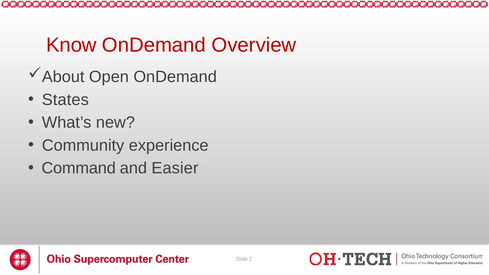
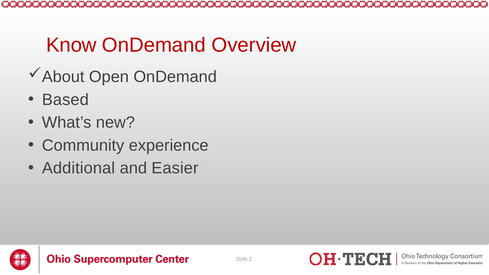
States: States -> Based (65, 100)
Command: Command -> Additional (78, 168)
